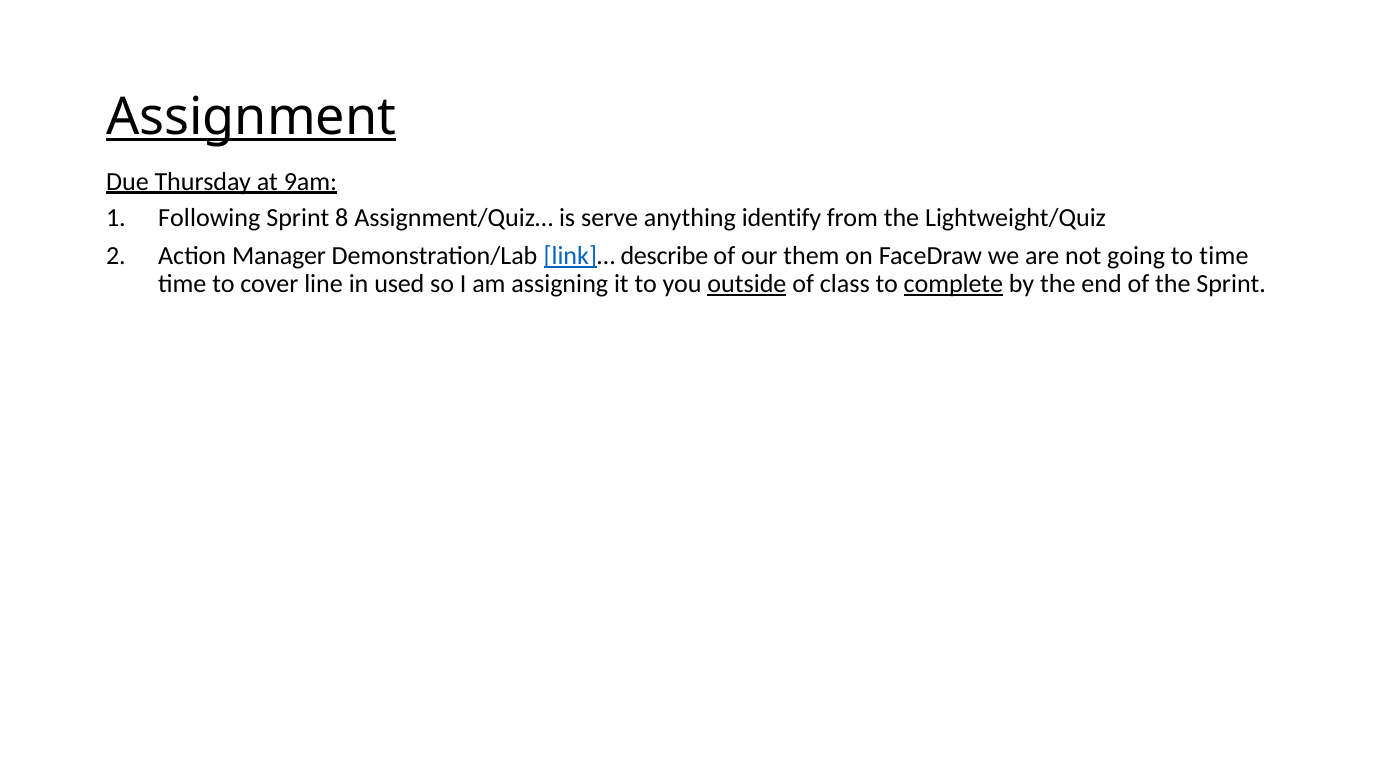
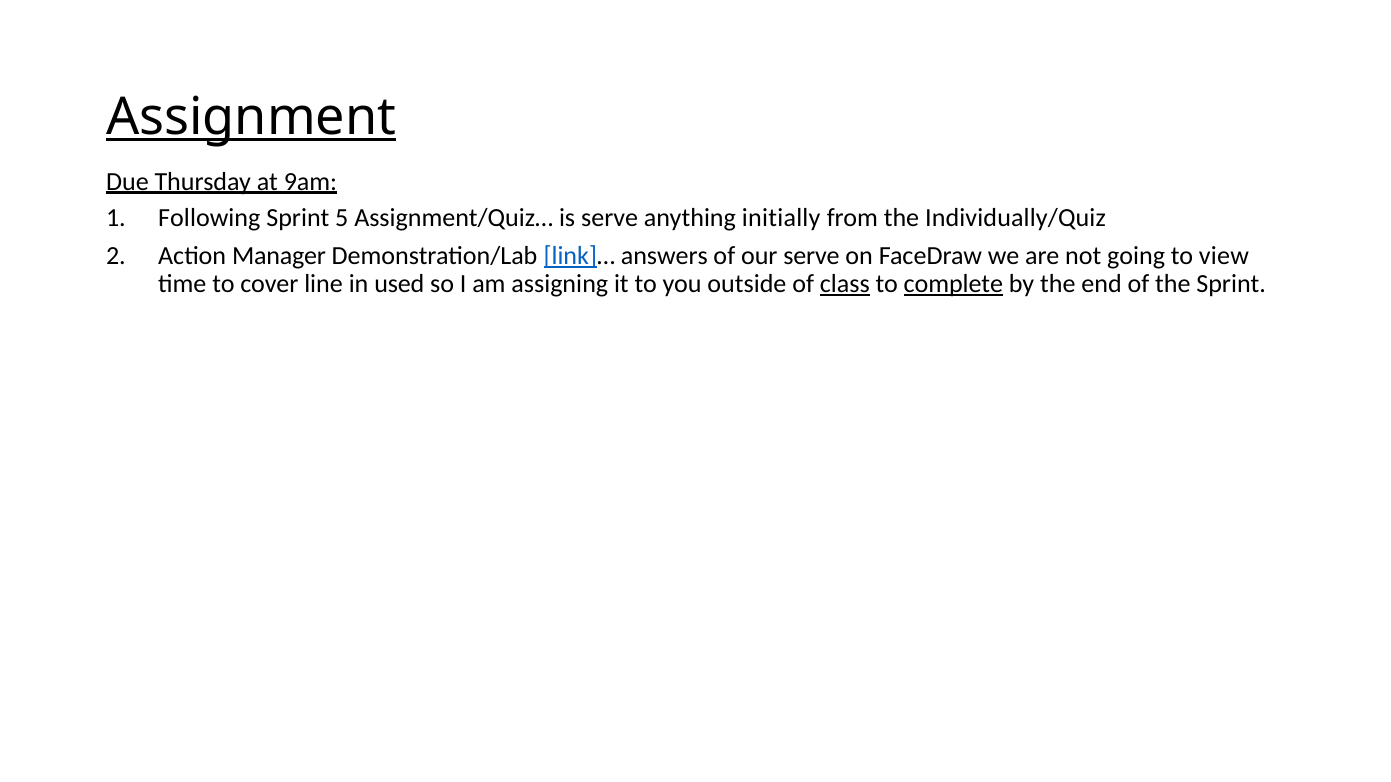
8: 8 -> 5 (342, 218)
identify: identify -> initially (781, 218)
Lightweight/Quiz: Lightweight/Quiz -> Individually/Quiz (1015, 218)
describe: describe -> answers (664, 256)
our them: them -> serve (812, 256)
to time: time -> view (1224, 256)
outside underline: present -> none (747, 284)
class underline: none -> present (845, 284)
